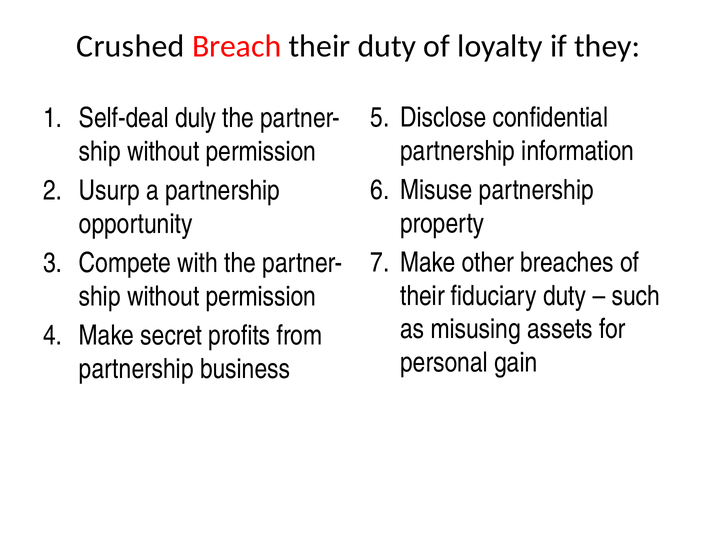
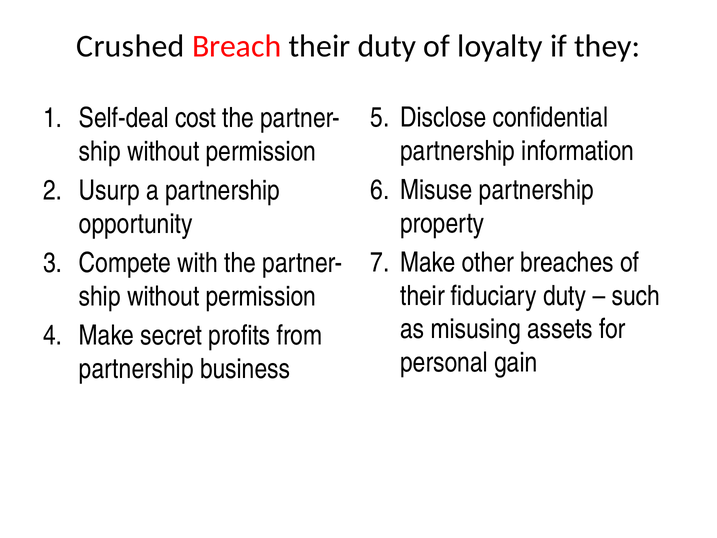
duly: duly -> cost (196, 118)
